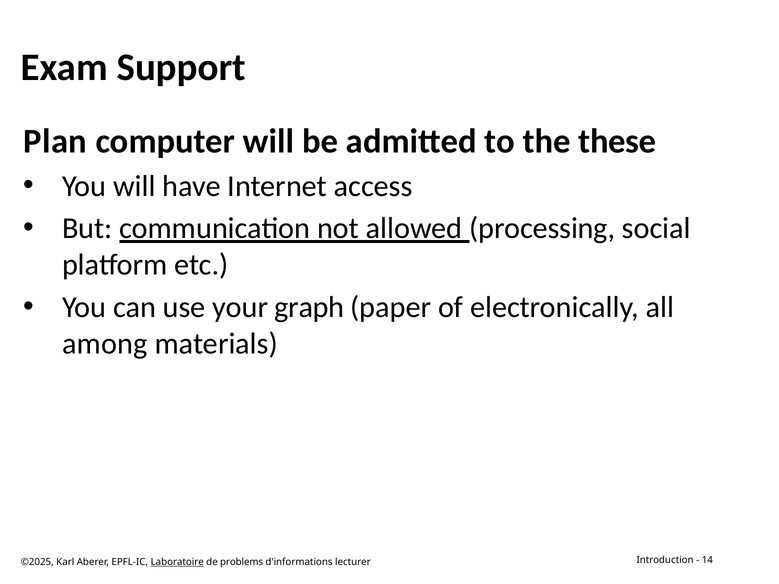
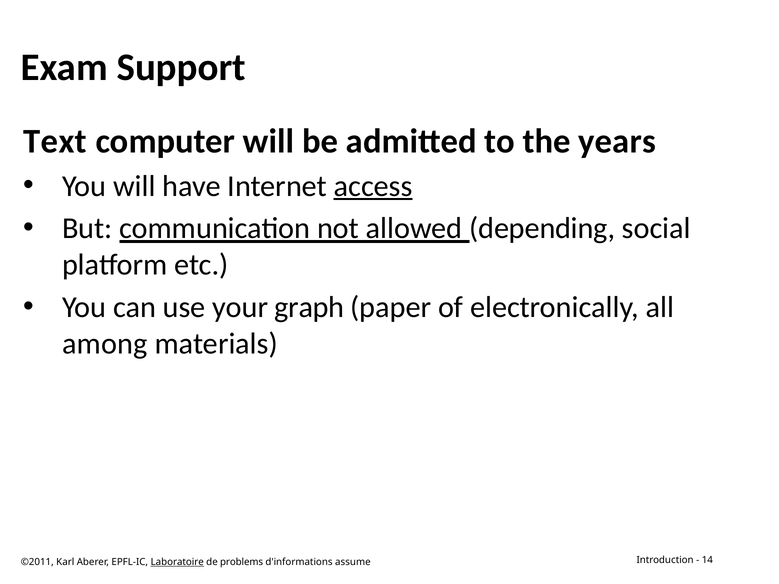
Plan: Plan -> Text (55, 141)
these: these -> years (617, 141)
access underline: none -> present (373, 186)
processing: processing -> depending (542, 229)
©2025: ©2025 -> ©2011 (37, 562)
lecturer: lecturer -> assume (353, 562)
